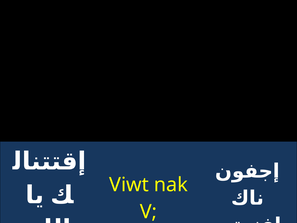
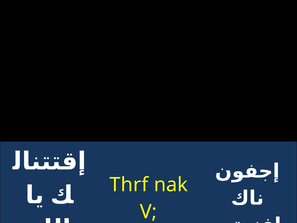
Viwt: Viwt -> Thrf (129, 184)
